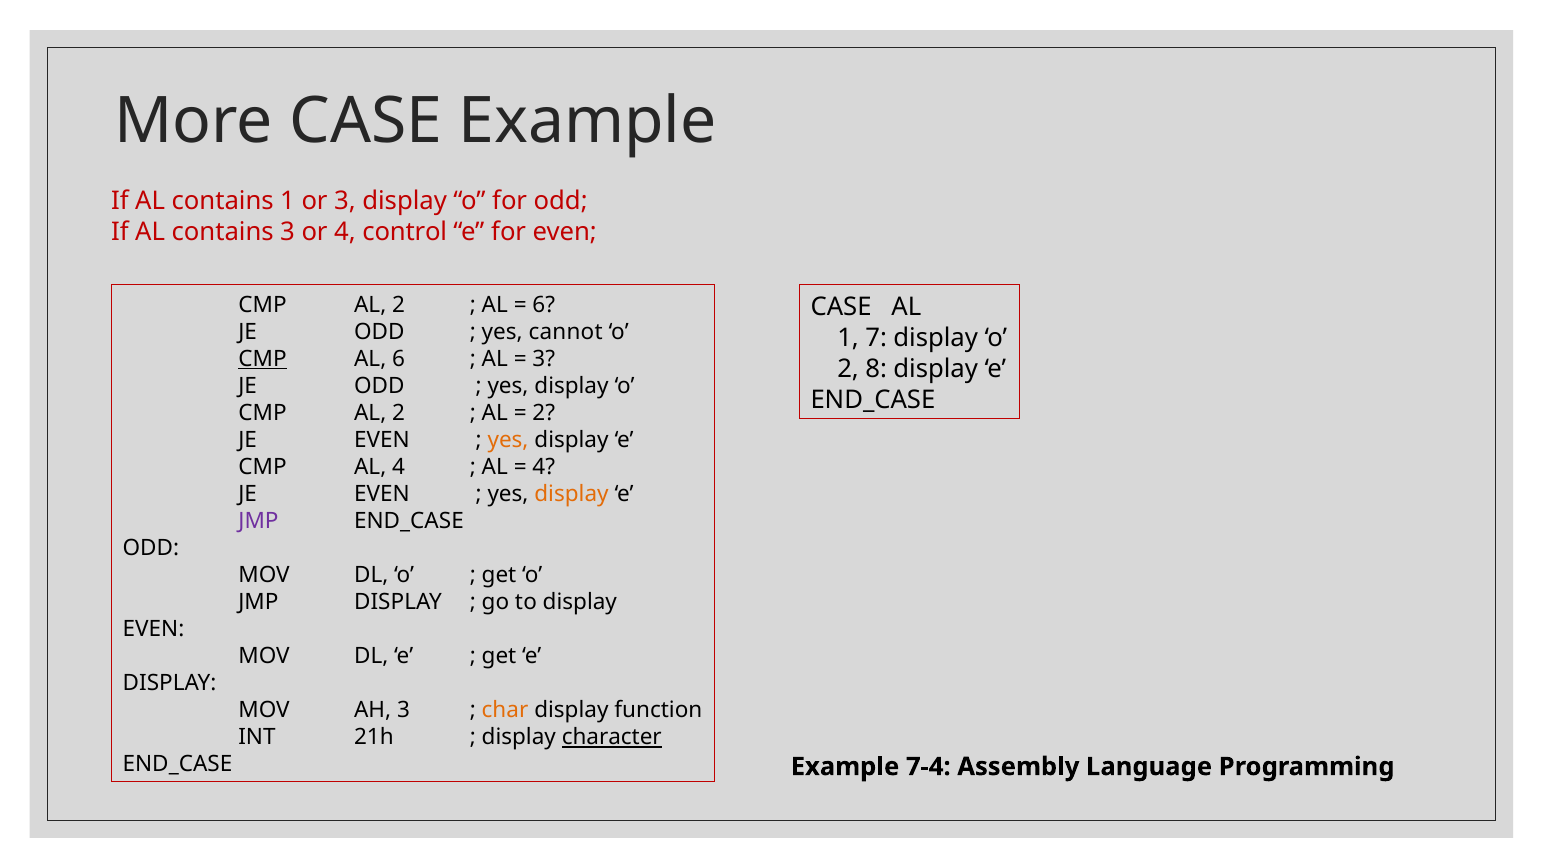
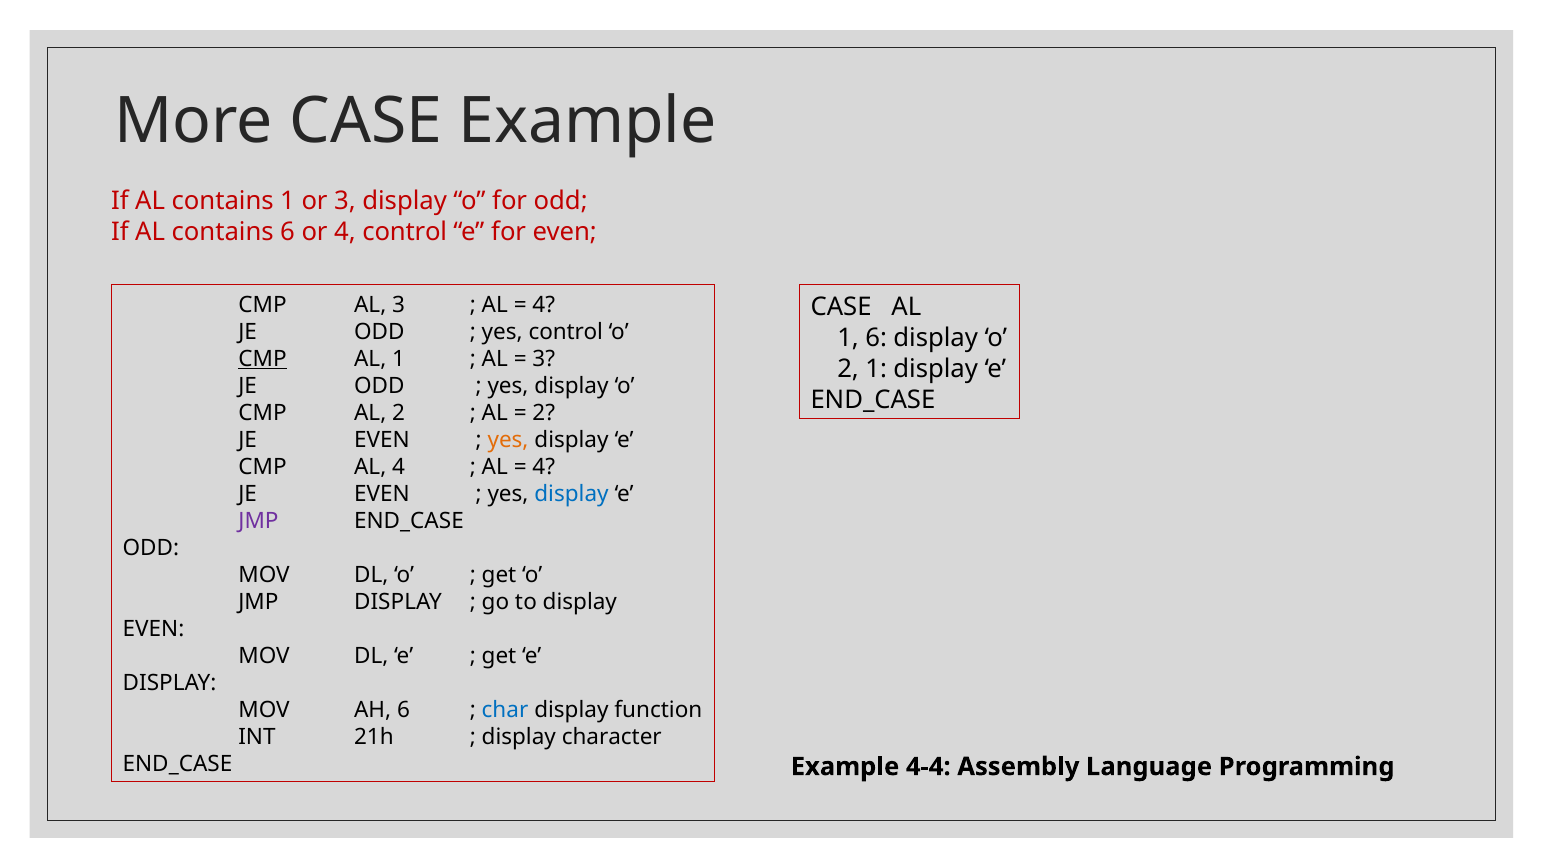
contains 3: 3 -> 6 (288, 232)
2: 2 -> 3 (399, 305)
6: 6 -> 4 (544, 305)
yes cannot: cannot -> control (566, 332)
1 7: 7 -> 6 (876, 338)
6: 6 -> 1 (399, 359)
2 8: 8 -> 1 (876, 369)
display colour: orange -> blue (572, 494)
AH 3: 3 -> 6 (404, 710)
char colour: orange -> blue (505, 710)
character underline: present -> none (612, 737)
7-4: 7-4 -> 4-4 (928, 767)
